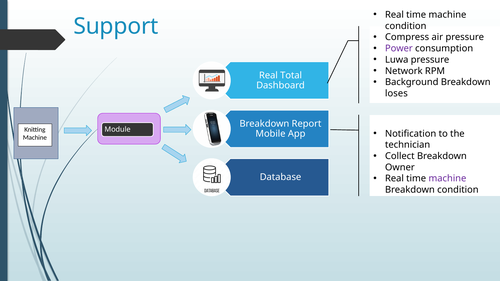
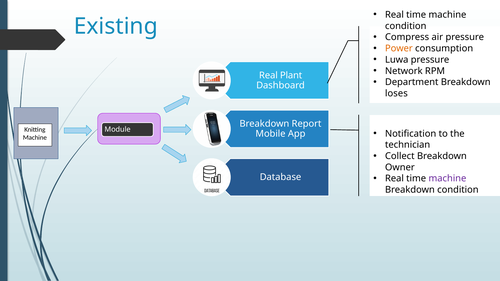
Support: Support -> Existing (116, 26)
Power colour: purple -> orange (399, 48)
Total: Total -> Plant (291, 75)
Background: Background -> Department (412, 82)
